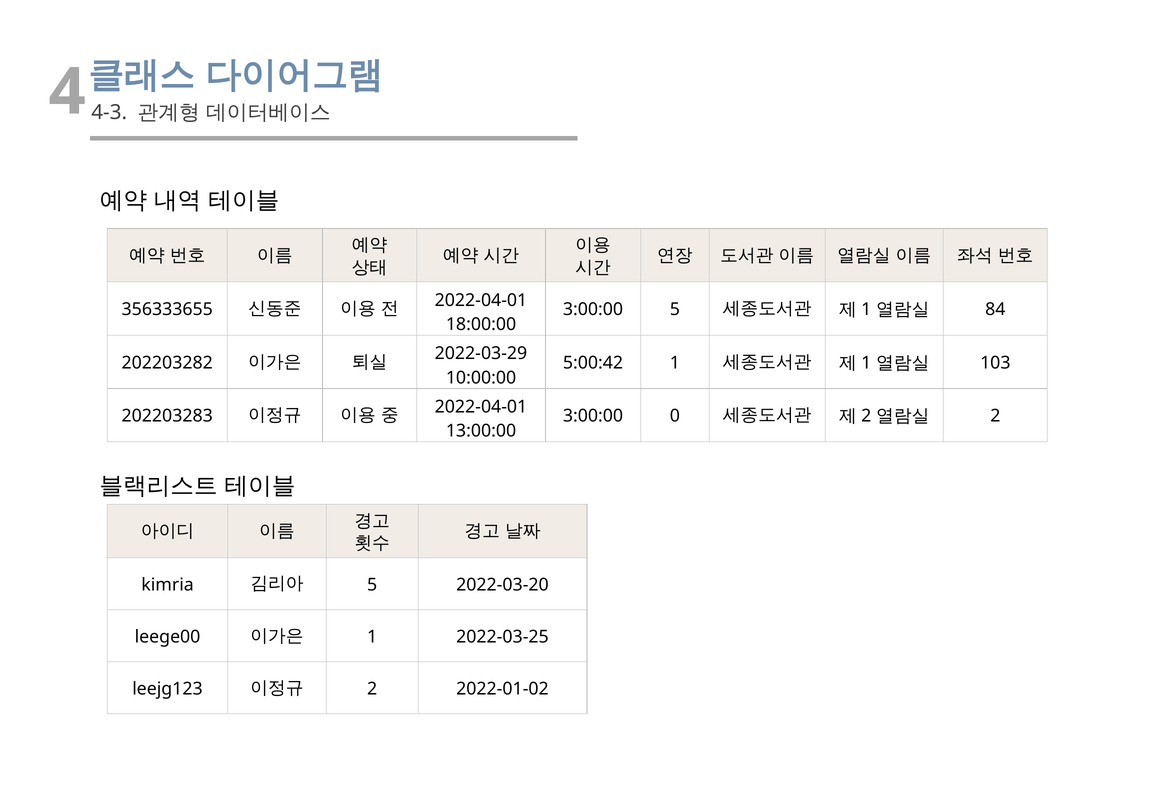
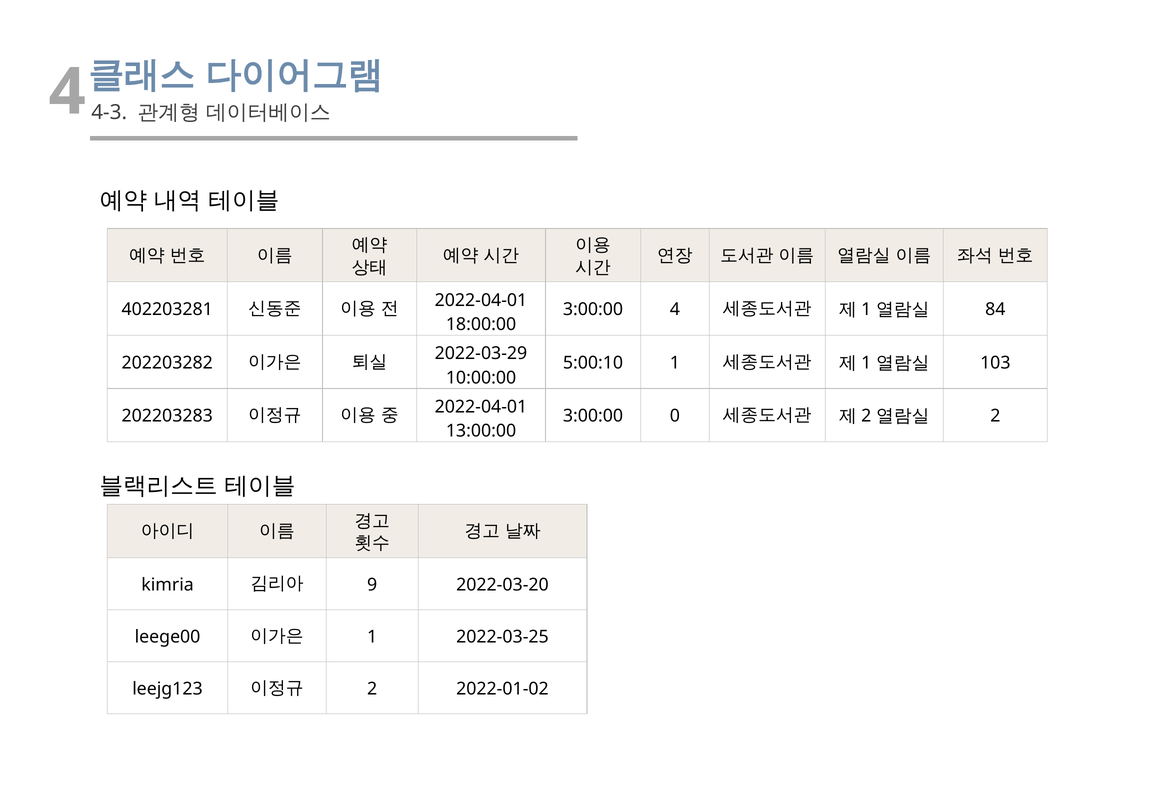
356333655: 356333655 -> 402203281 (167, 310)
3:00:00 5: 5 -> 4 (675, 310)
5:00:42: 5:00:42 -> 5:00:10 (593, 363)
5: 5 -> 9 (372, 585)
